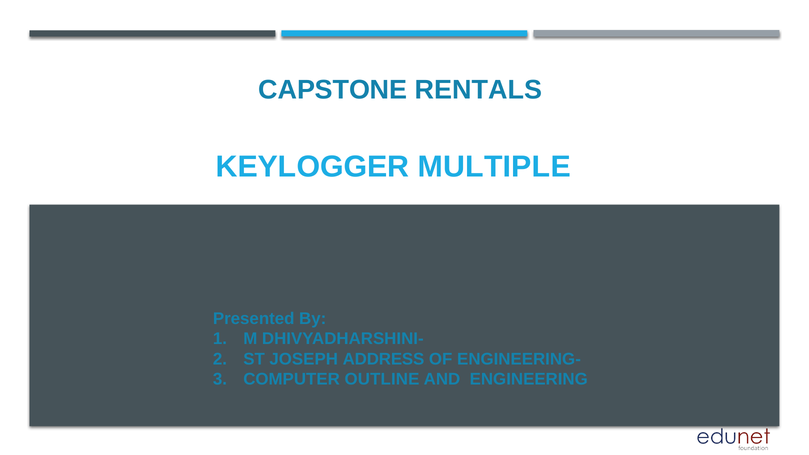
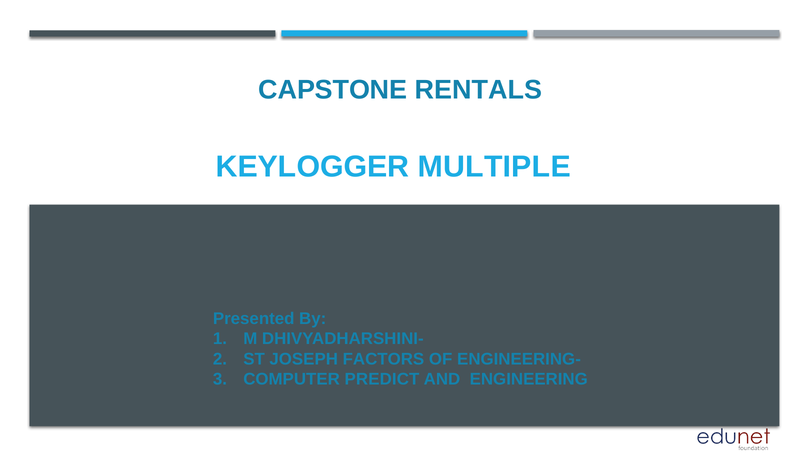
ADDRESS: ADDRESS -> FACTORS (383, 359)
OUTLINE: OUTLINE -> PREDICT (382, 379)
